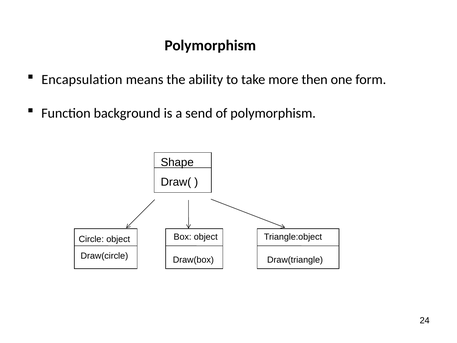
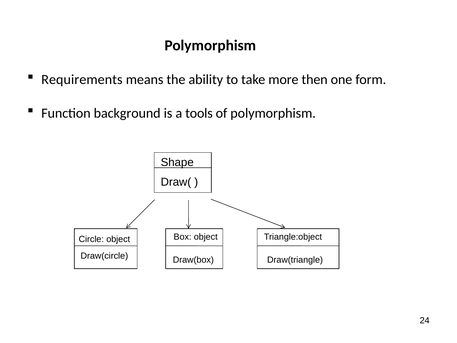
Encapsulation: Encapsulation -> Requirements (82, 80)
send: send -> tools (199, 113)
